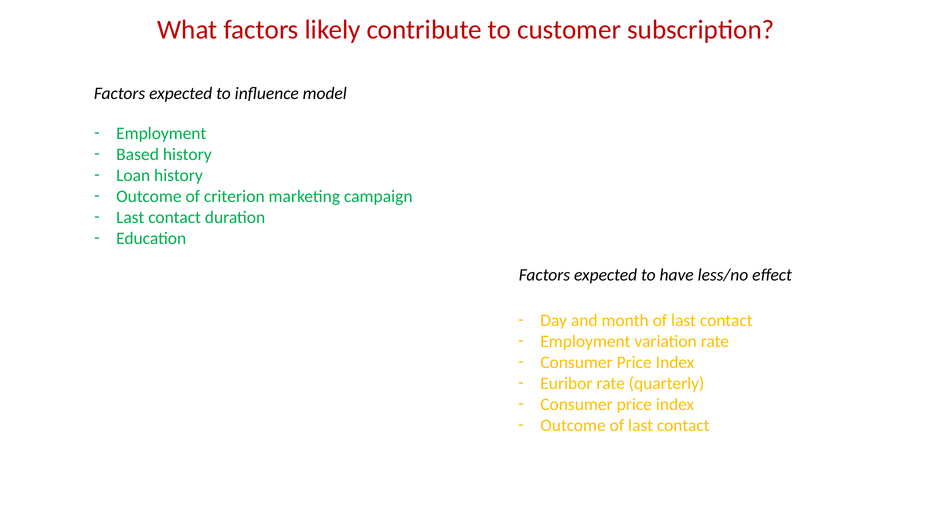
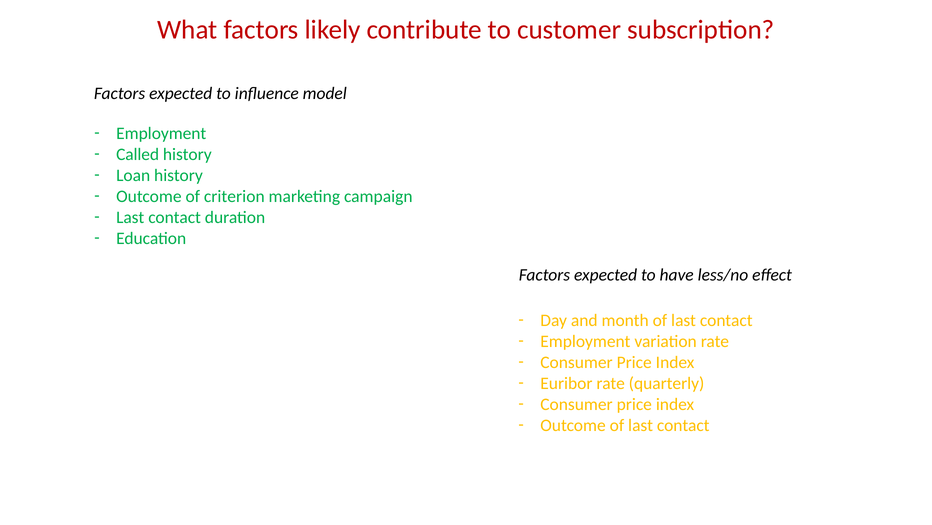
Based: Based -> Called (138, 154)
